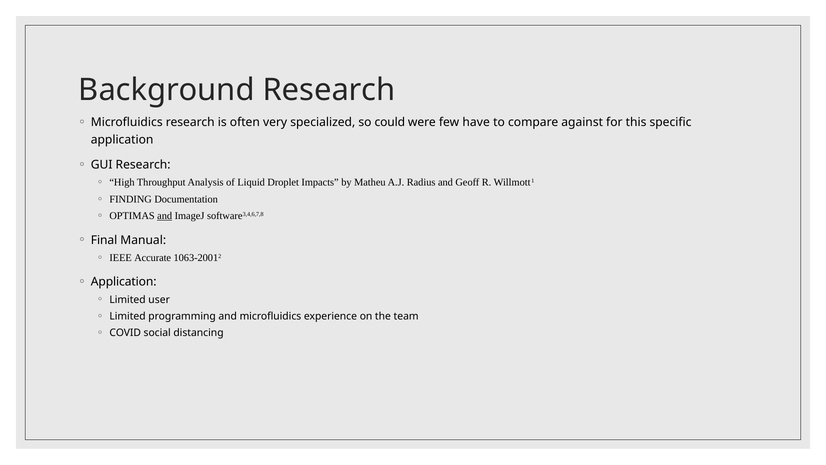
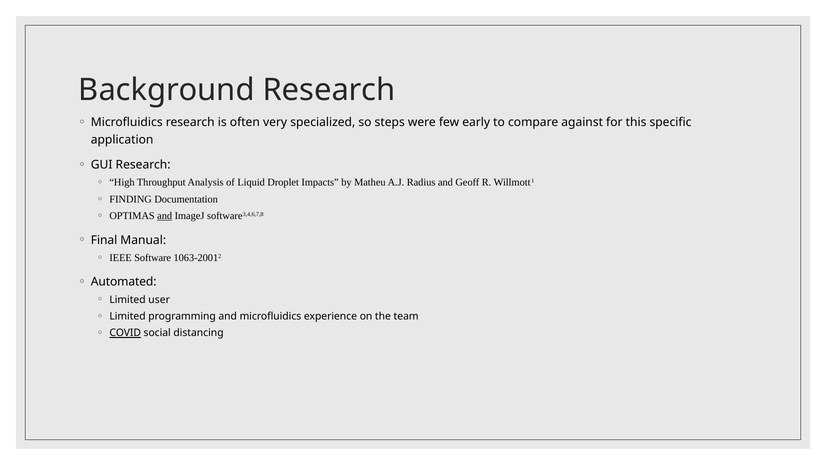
could: could -> steps (390, 122)
have: have -> early (476, 122)
Accurate: Accurate -> Software (153, 258)
Application: Application -> Automated (124, 282)
COVID underline: none -> present (125, 333)
